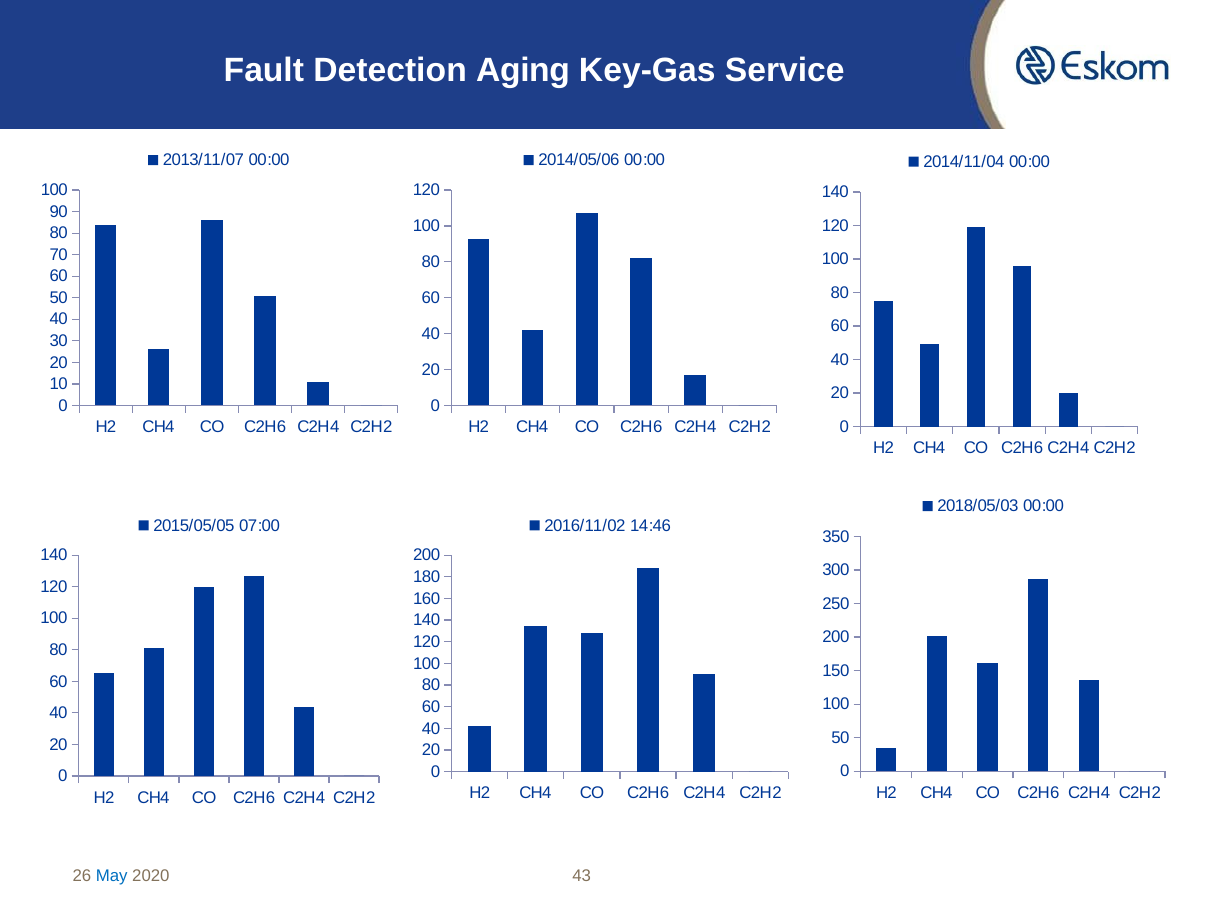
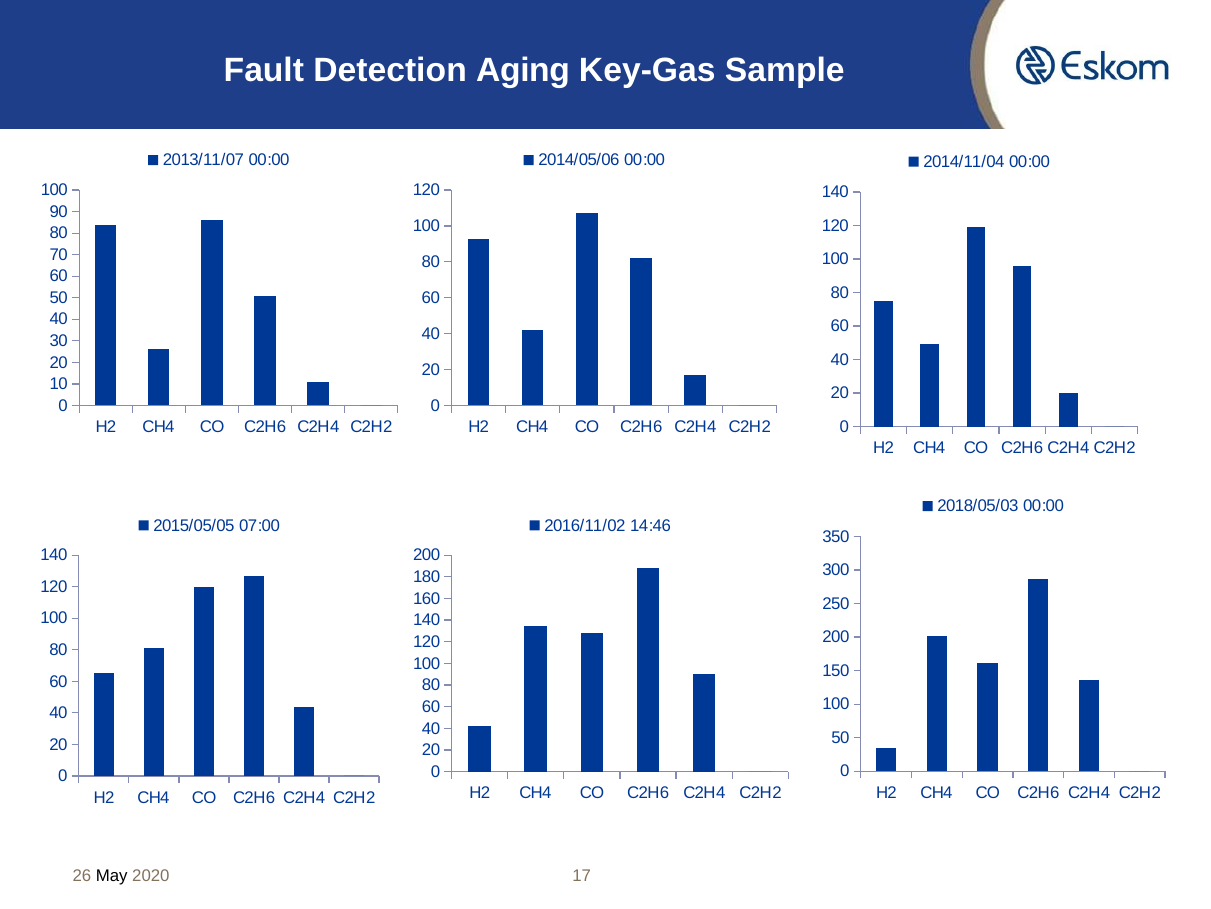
Service: Service -> Sample (785, 71)
May colour: blue -> black (112, 875)
43: 43 -> 17 (582, 875)
